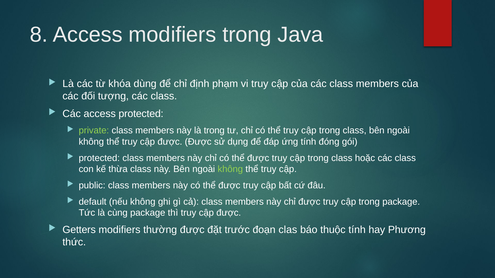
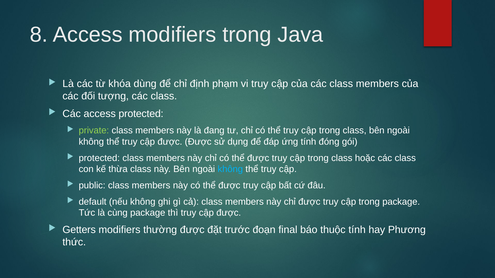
là trong: trong -> đang (214, 131)
không colour: light green -> light blue (230, 169)
clas: clas -> final (288, 230)
